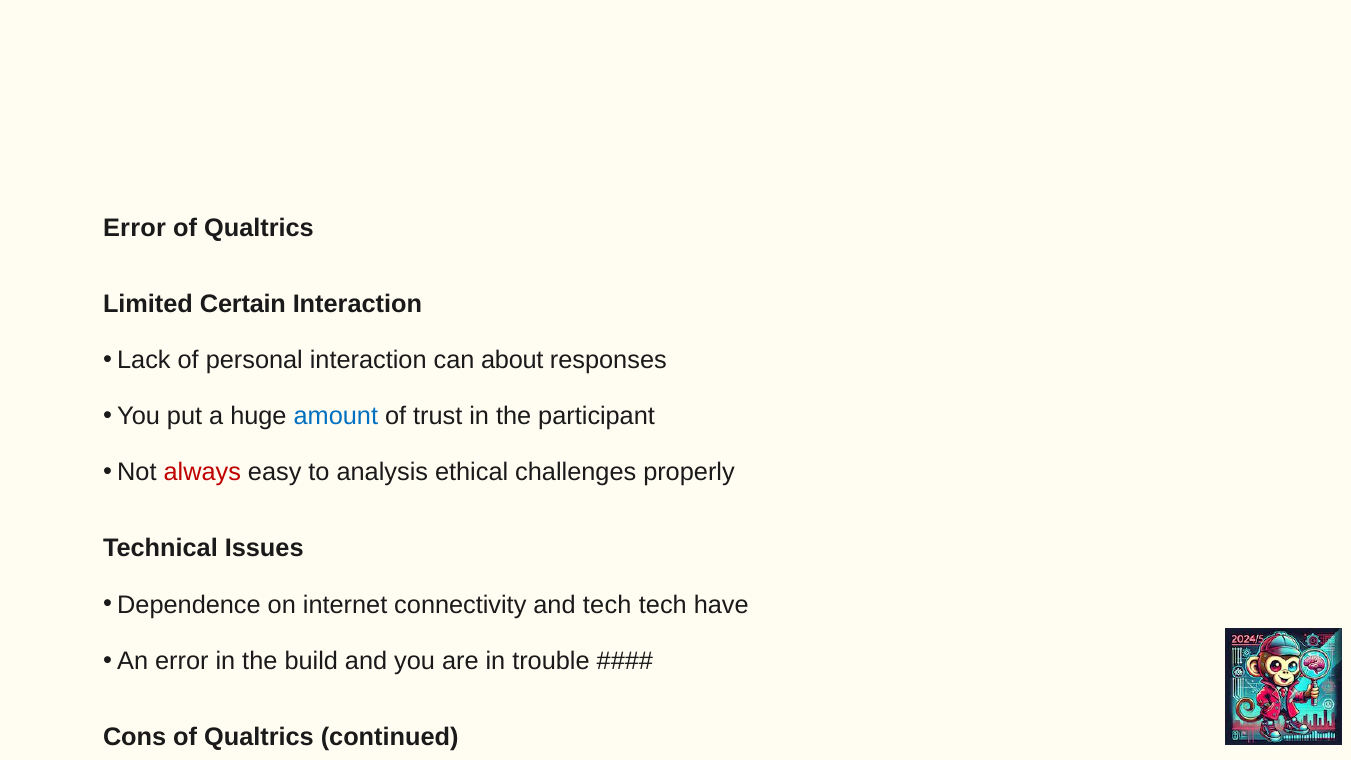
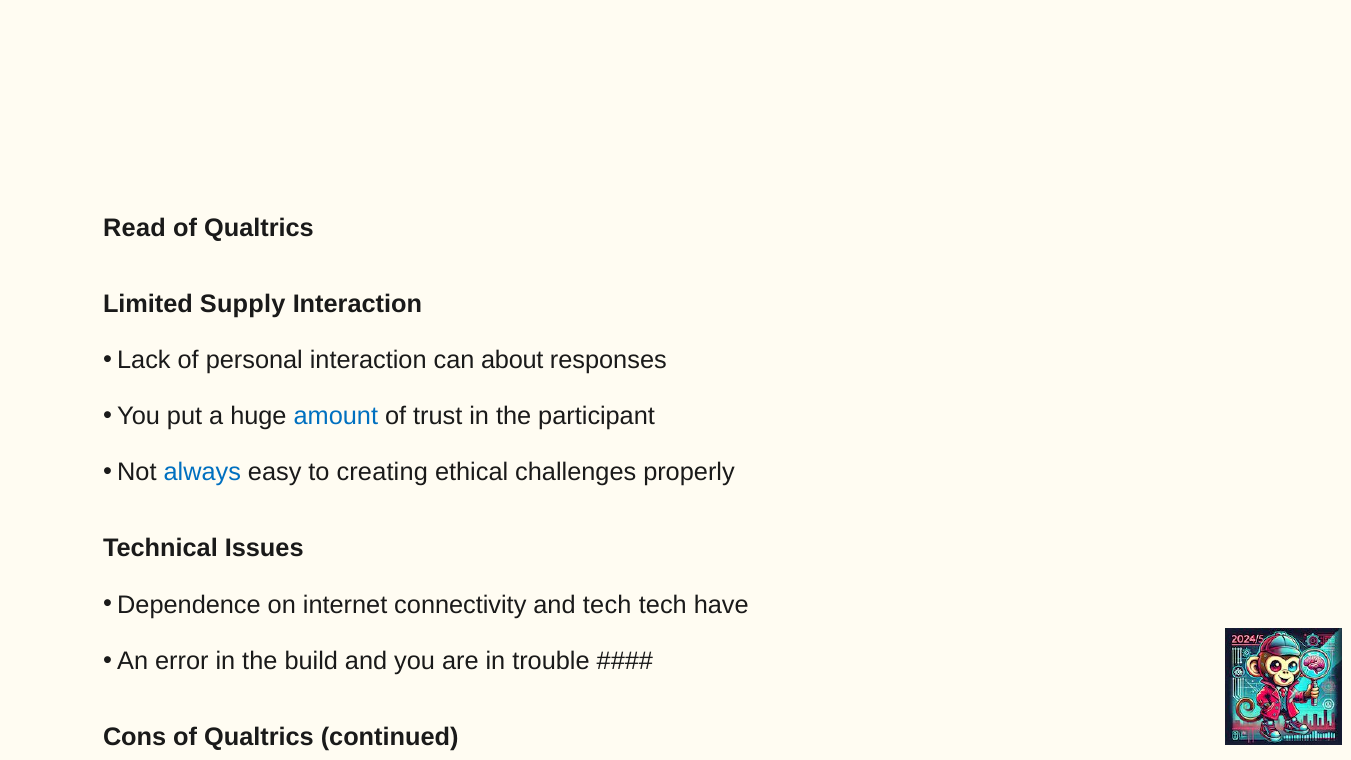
Error: Error -> Read (134, 228)
Certain: Certain -> Supply (243, 304)
always colour: red -> blue (202, 473)
analysis: analysis -> creating (382, 473)
